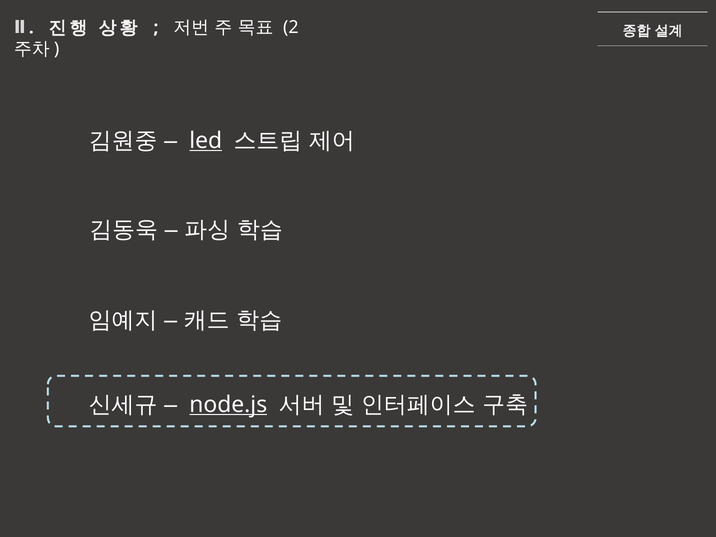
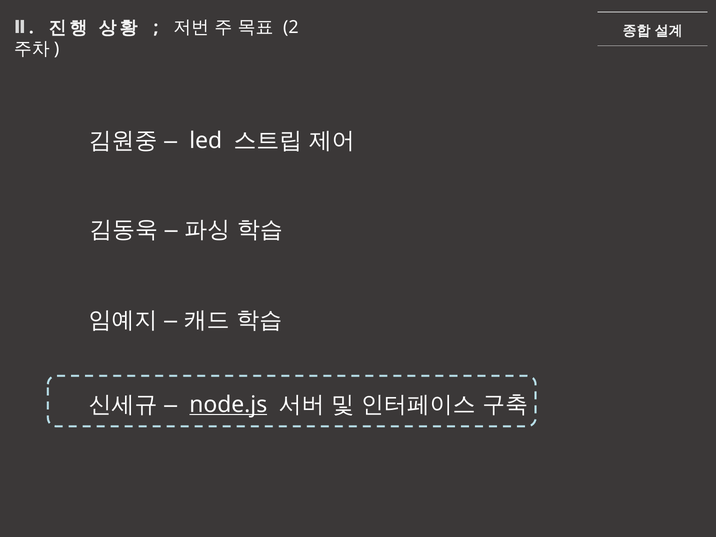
led underline: present -> none (206, 141)
